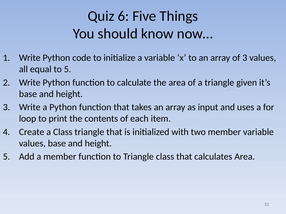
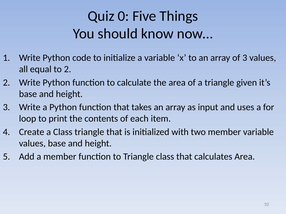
6: 6 -> 0 (123, 16)
to 5: 5 -> 2 (68, 69)
